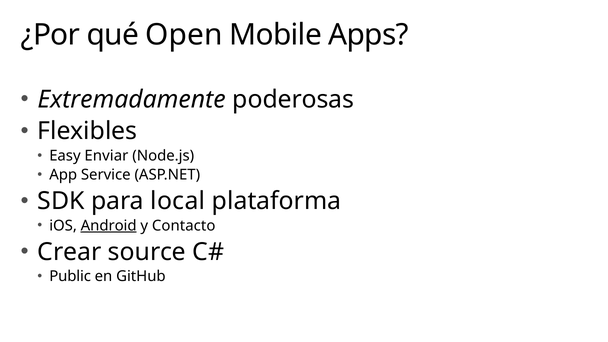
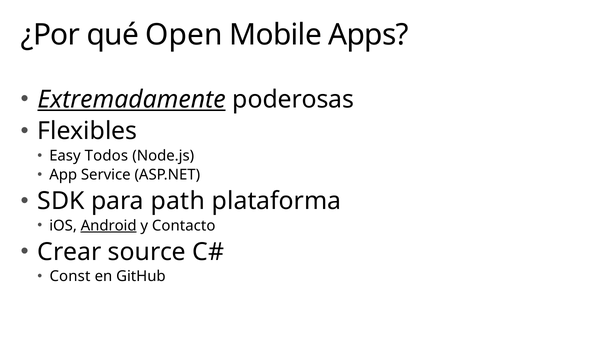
Extremadamente underline: none -> present (132, 99)
Enviar: Enviar -> Todos (106, 156)
local: local -> path (178, 201)
Public: Public -> Const (70, 277)
